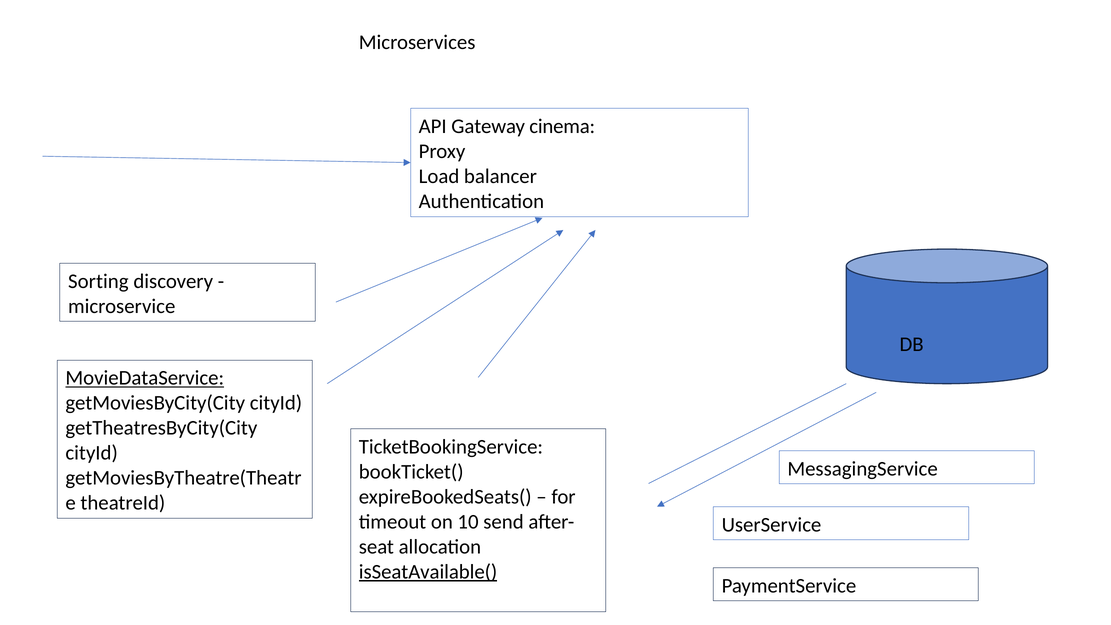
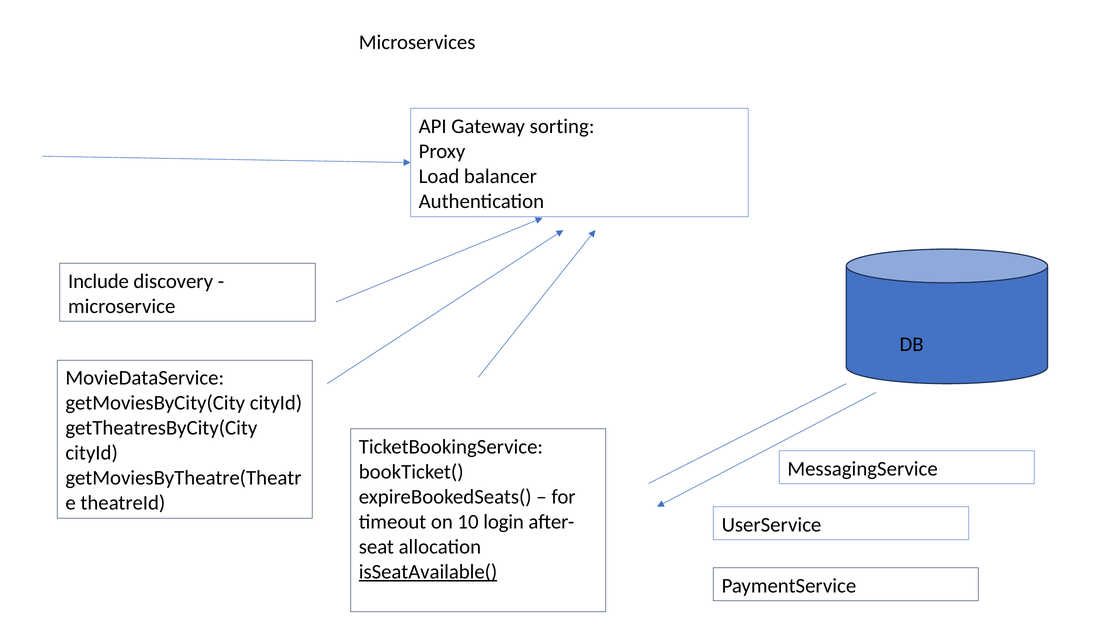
cinema: cinema -> sorting (562, 127)
Sorting: Sorting -> Include (98, 281)
MovieDataService underline: present -> none (145, 378)
send: send -> login (504, 522)
